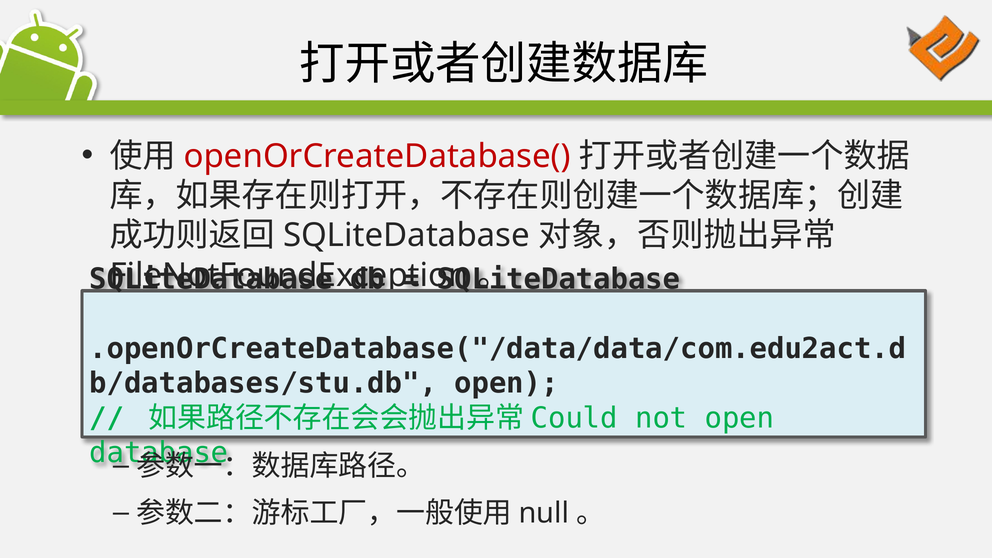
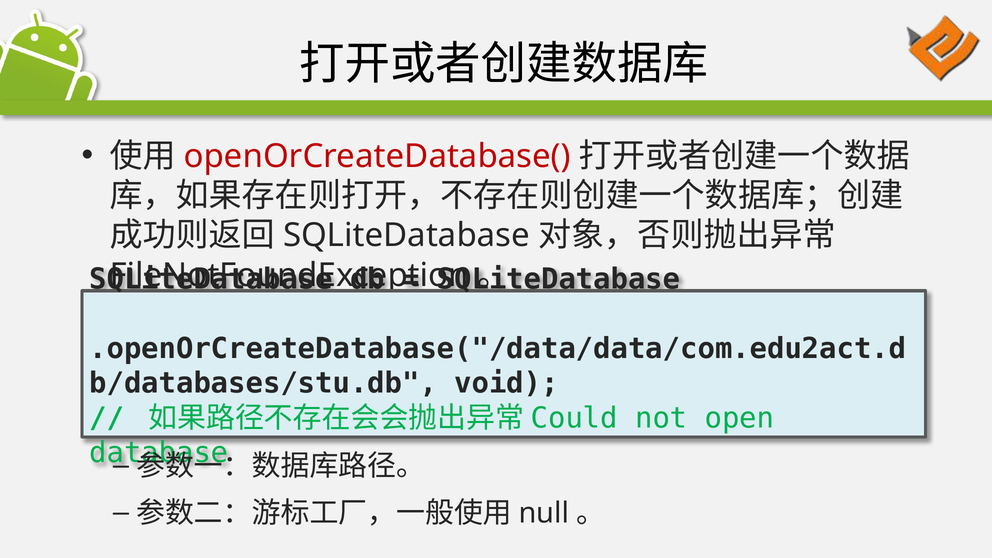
open: open -> void (506, 383)
